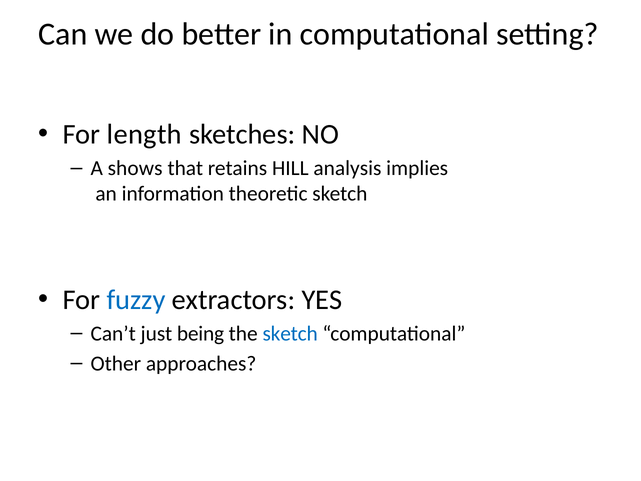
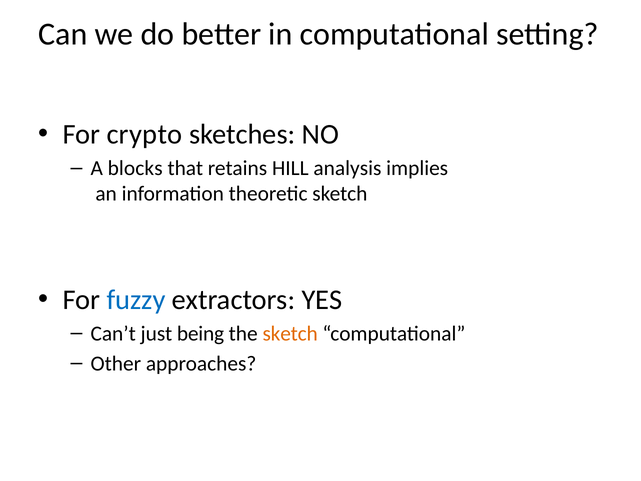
length: length -> crypto (144, 134)
shows: shows -> blocks (135, 168)
sketch colour: blue -> orange (290, 333)
